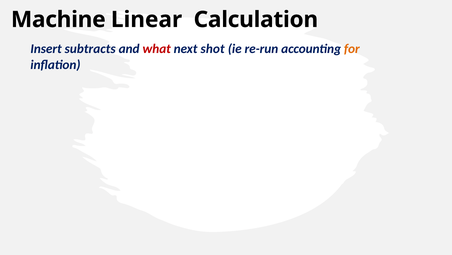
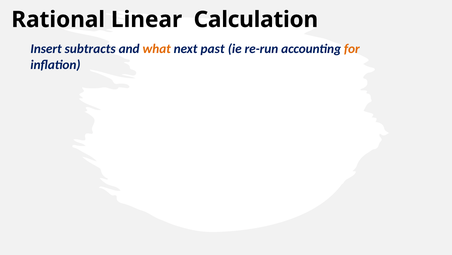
Machine: Machine -> Rational (58, 20)
what colour: red -> orange (157, 49)
shot: shot -> past (213, 49)
